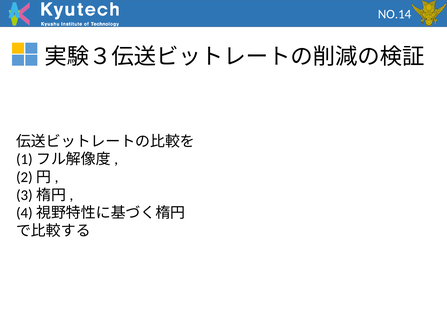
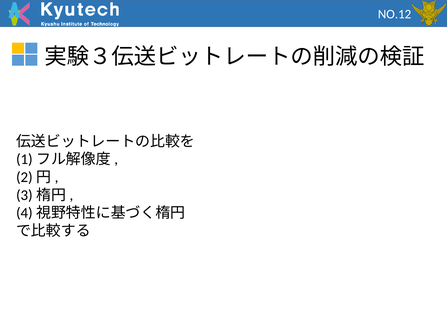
NO.14: NO.14 -> NO.12 (395, 14)
